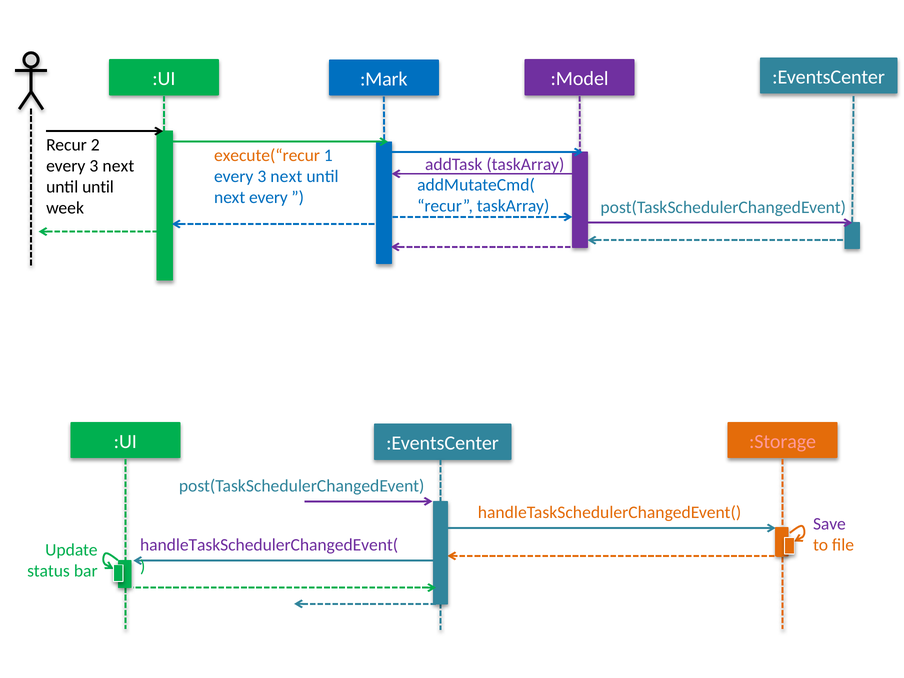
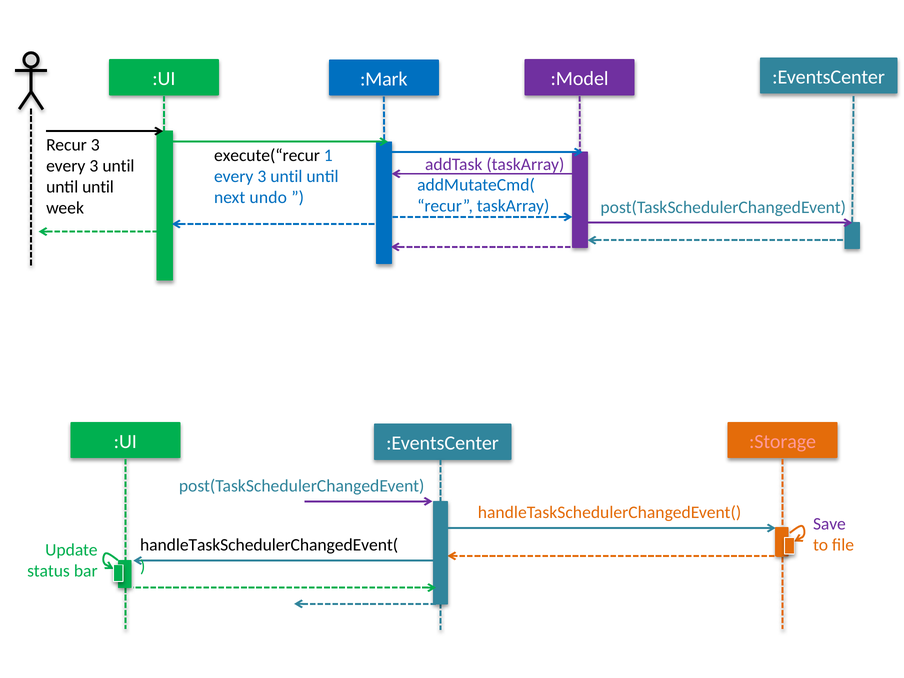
Recur 2: 2 -> 3 (95, 145)
execute(“recur colour: orange -> black (267, 155)
next: next -> until (118, 166)
next: next -> until (286, 177)
next every: every -> undo (268, 198)
handleTaskSchedulerChangedEvent( colour: purple -> black (269, 545)
